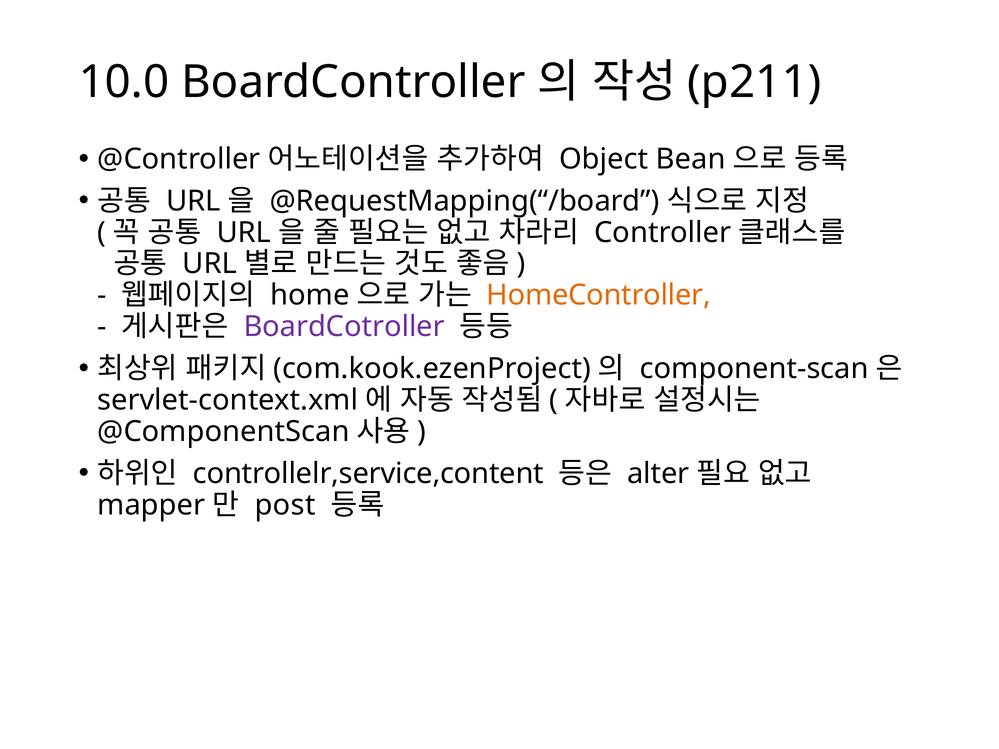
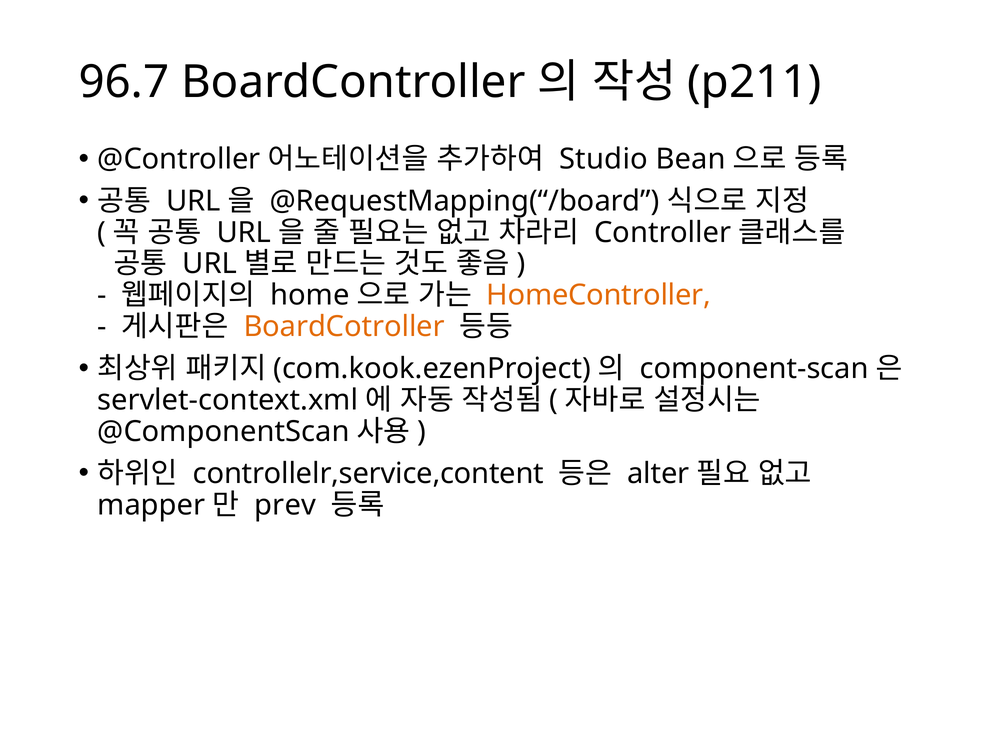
10.0: 10.0 -> 96.7 (124, 82)
Object: Object -> Studio (604, 159)
BoardCotroller colour: purple -> orange (344, 327)
post: post -> prev (285, 505)
